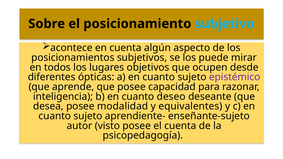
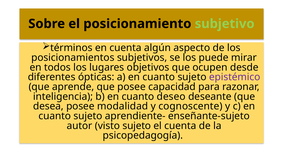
subjetivo colour: light blue -> light green (225, 24)
acontece: acontece -> términos (71, 48)
equivalentes: equivalentes -> cognoscente (190, 106)
visto posee: posee -> sujeto (137, 126)
